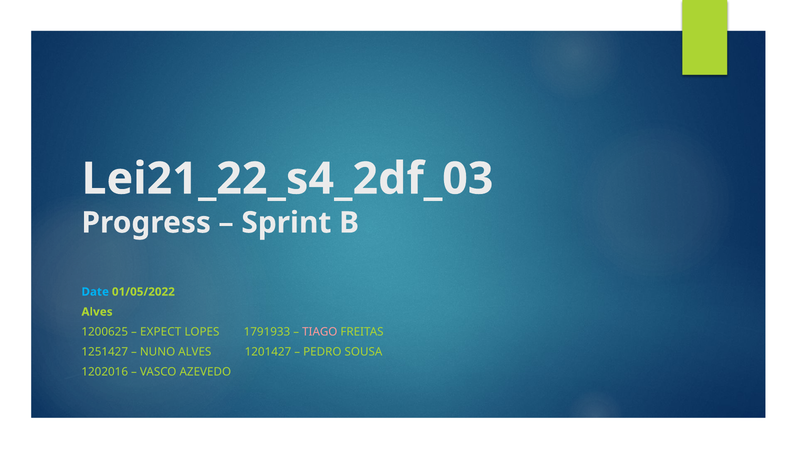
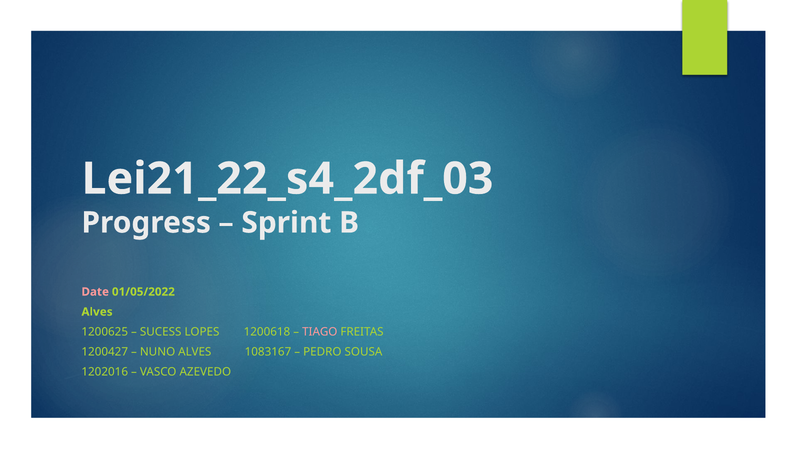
Date colour: light blue -> pink (95, 291)
EXPECT: EXPECT -> SUCESS (161, 331)
1791933: 1791933 -> 1200618 (267, 331)
1251427: 1251427 -> 1200427 (105, 351)
1201427: 1201427 -> 1083167 (268, 351)
